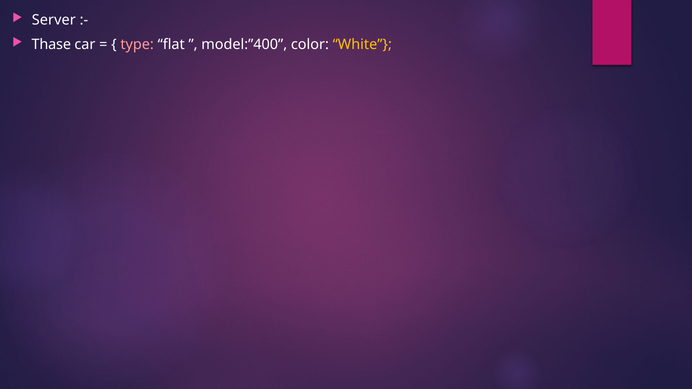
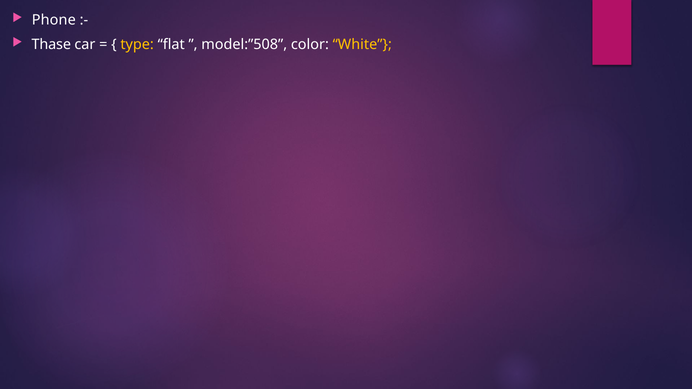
Server: Server -> Phone (54, 20)
type colour: pink -> yellow (137, 44)
model:”400: model:”400 -> model:”508 (244, 44)
